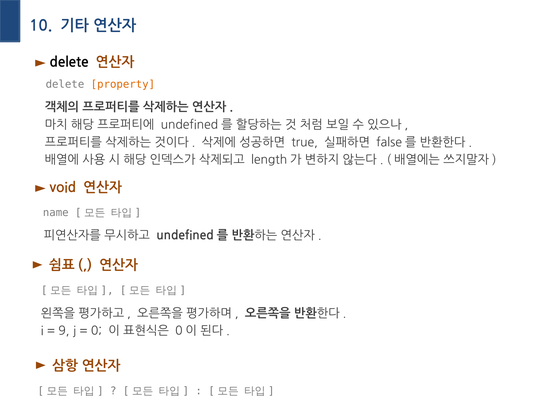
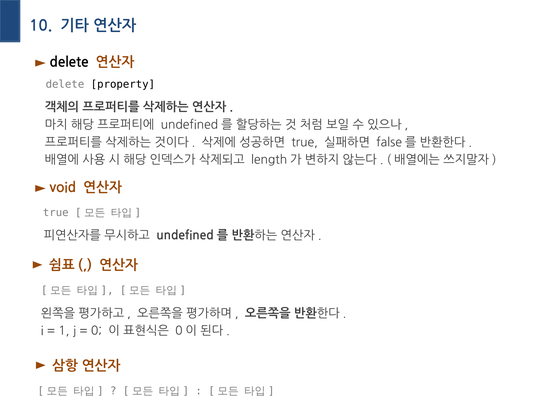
property colour: orange -> black (123, 84)
name: name -> true (56, 212)
9: 9 -> 1 (64, 331)
